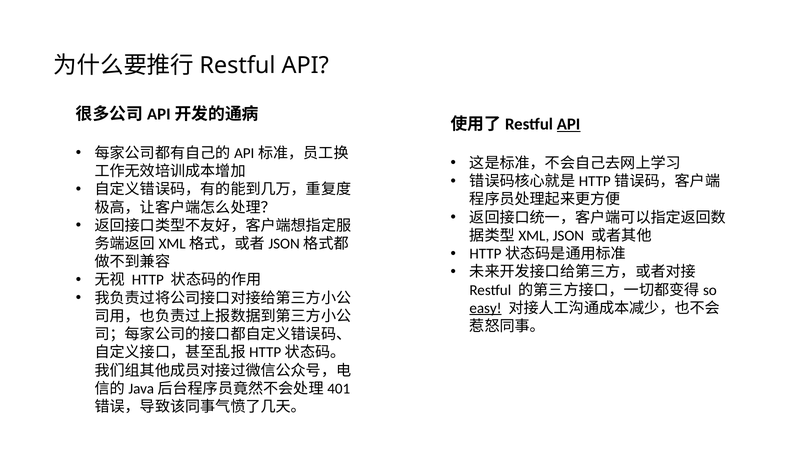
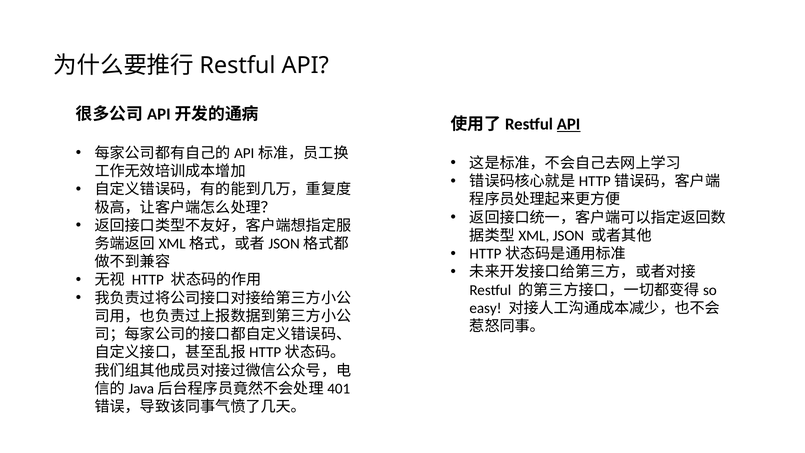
easy underline: present -> none (486, 308)
